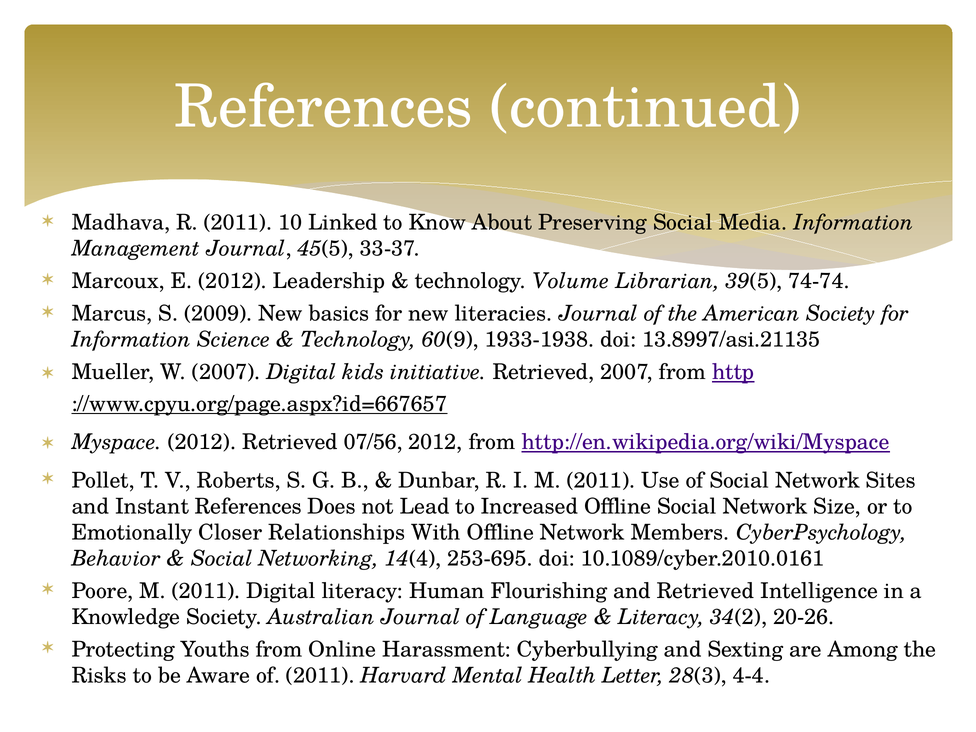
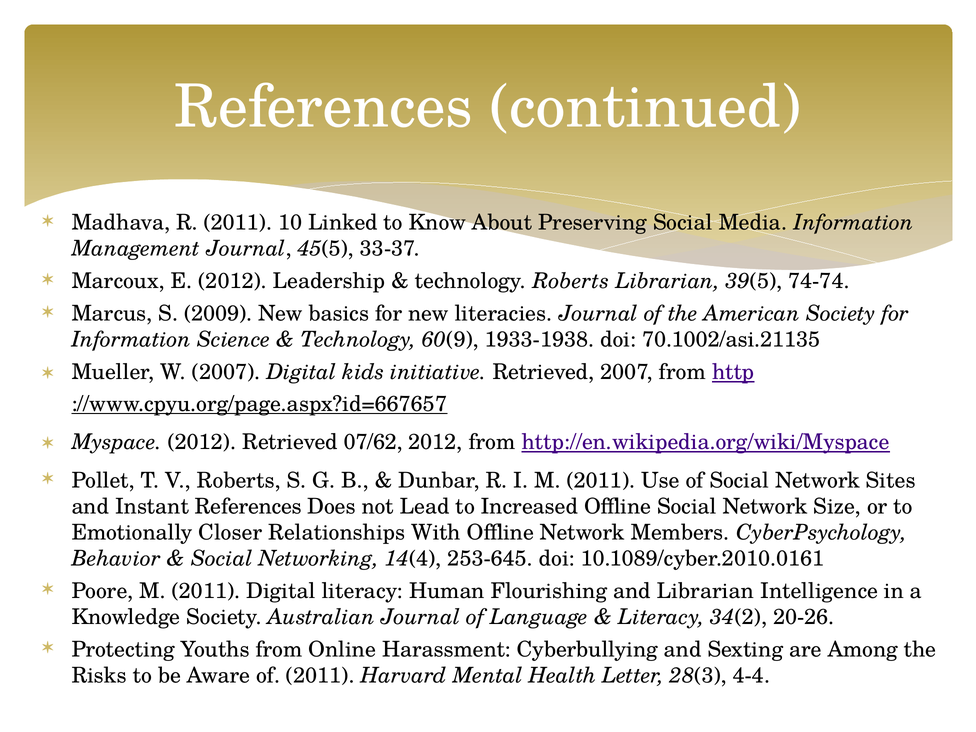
technology Volume: Volume -> Roberts (571, 281)
13.8997/asi.21135: 13.8997/asi.21135 -> 70.1002/asi.21135 (731, 340)
07/56: 07/56 -> 07/62 (373, 442)
253-695: 253-695 -> 253-645 (490, 559)
and Retrieved: Retrieved -> Librarian (705, 591)
